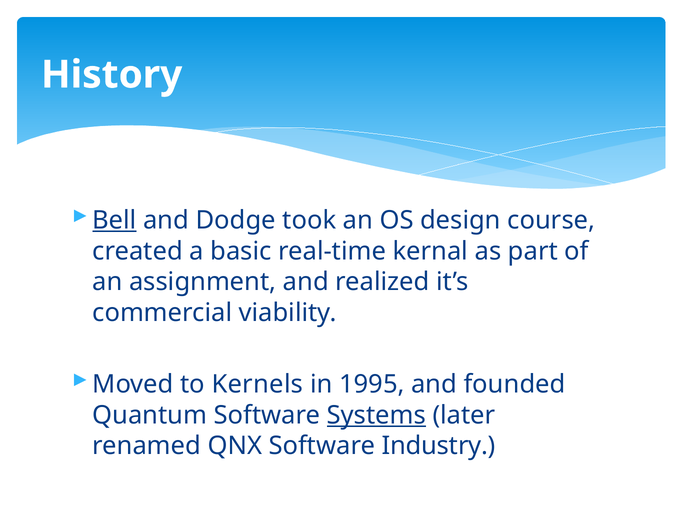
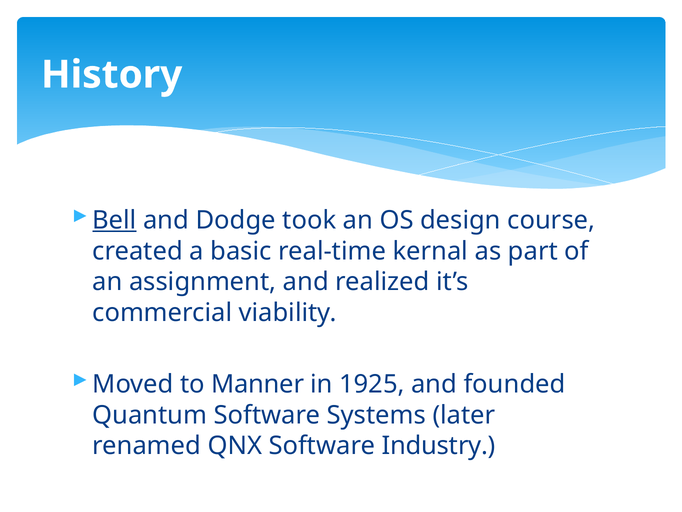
Kernels: Kernels -> Manner (258, 384)
1995: 1995 -> 1925 (372, 384)
Systems underline: present -> none (376, 415)
